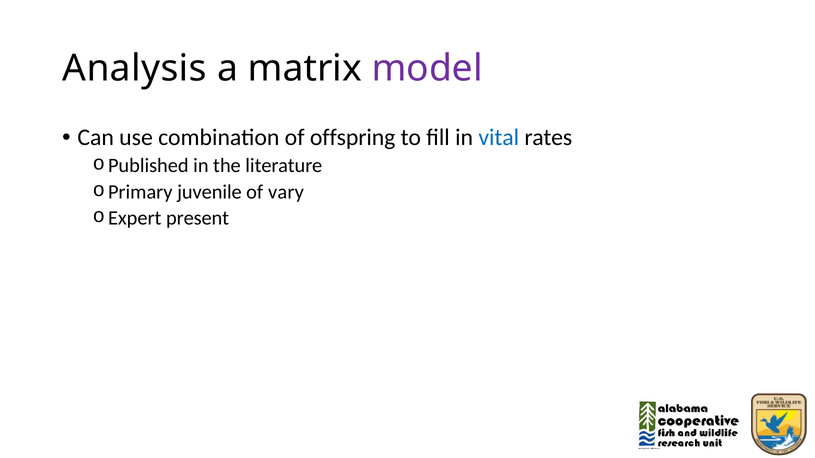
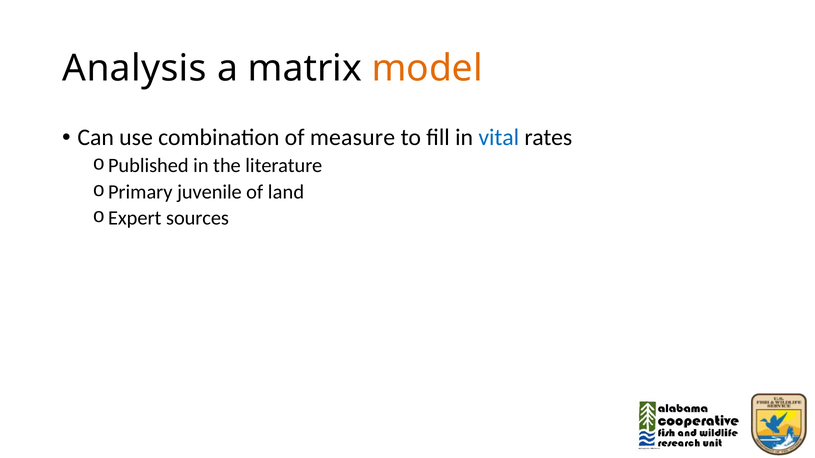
model colour: purple -> orange (427, 69)
offspring: offspring -> measure (353, 138)
vary: vary -> land (286, 192)
present: present -> sources (198, 218)
